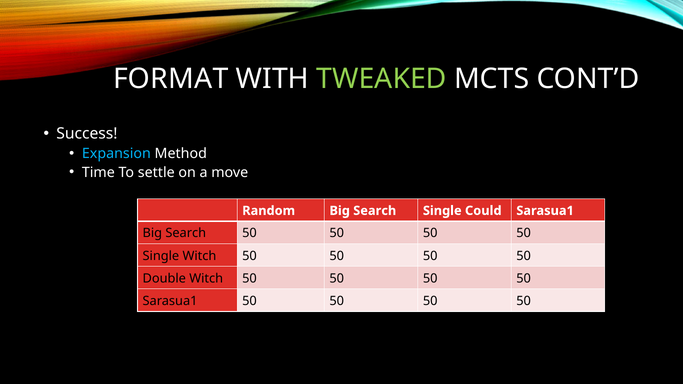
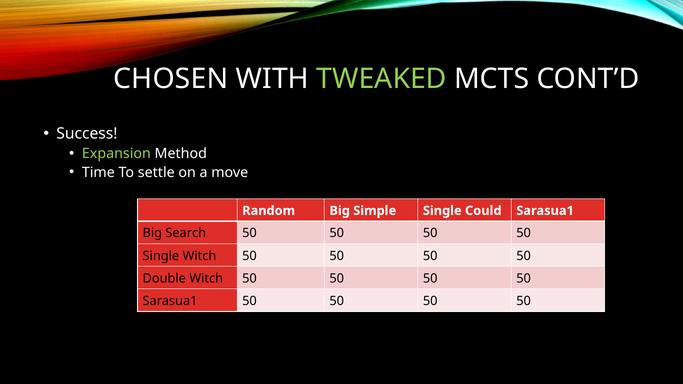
FORMAT: FORMAT -> CHOSEN (171, 79)
Expansion colour: light blue -> light green (116, 154)
Random Big Search: Search -> Simple (375, 211)
